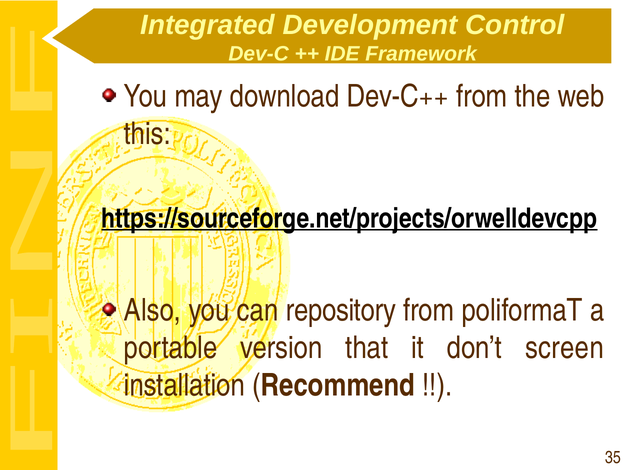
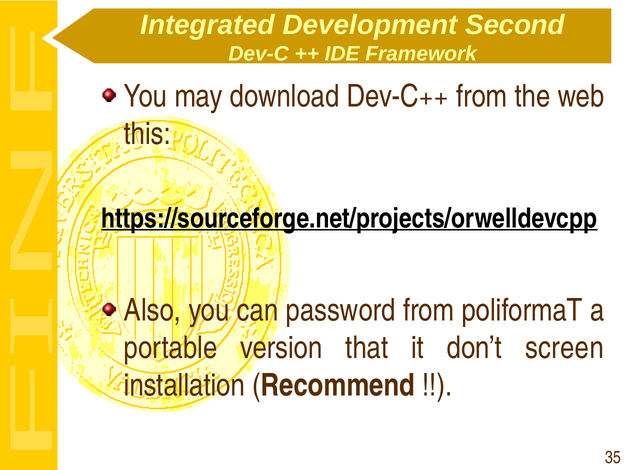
Control: Control -> Second (515, 25)
repository: repository -> password (341, 311)
